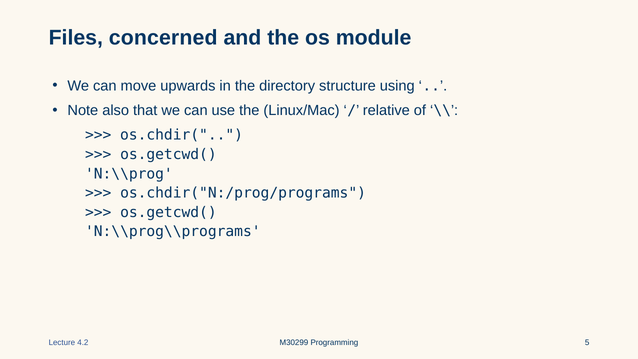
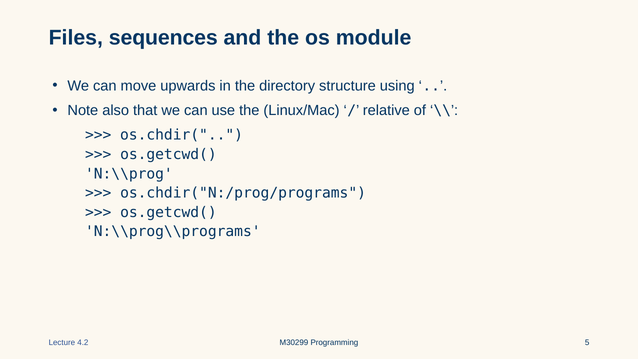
concerned: concerned -> sequences (163, 38)
